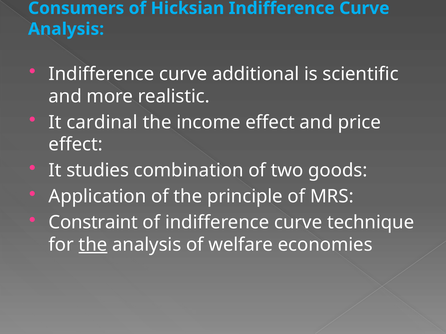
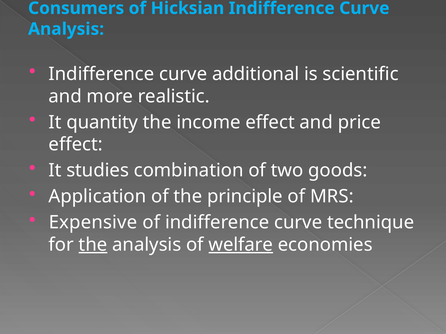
cardinal: cardinal -> quantity (102, 122)
Constraint: Constraint -> Expensive (93, 223)
welfare underline: none -> present (241, 245)
